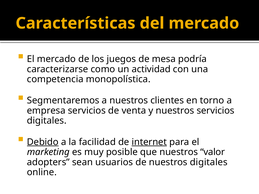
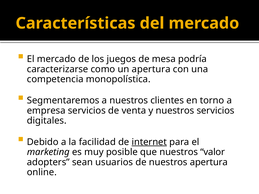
un actividad: actividad -> apertura (151, 69)
Debido underline: present -> none (43, 142)
nuestros digitales: digitales -> apertura (209, 162)
